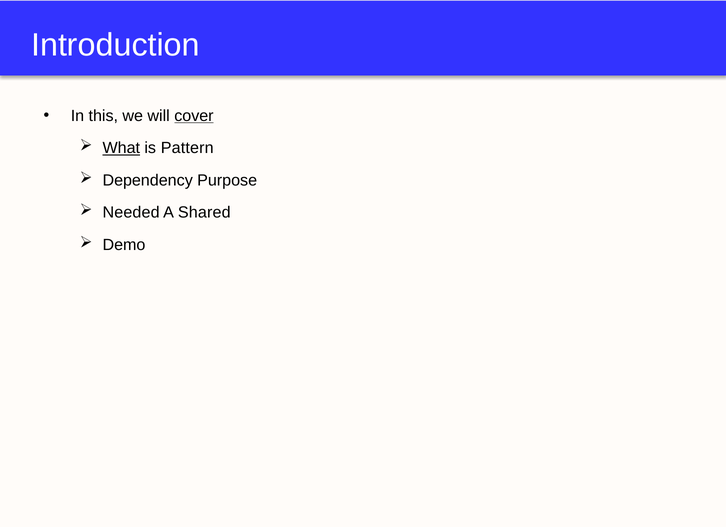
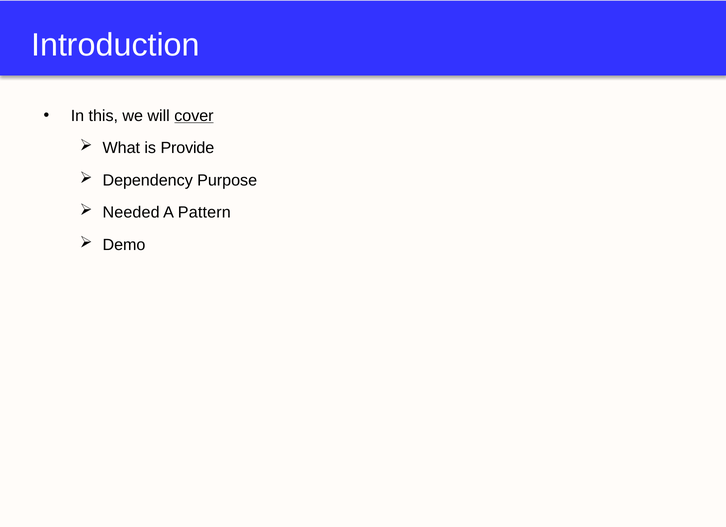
What underline: present -> none (121, 148)
Pattern: Pattern -> Provide (187, 148)
Shared: Shared -> Pattern (204, 212)
